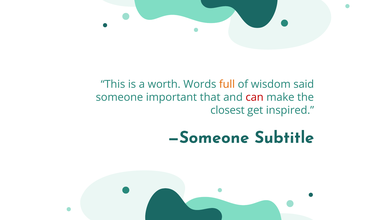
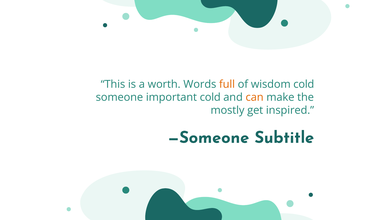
wisdom said: said -> cold (304, 84)
important that: that -> cold (210, 97)
can colour: red -> orange (255, 97)
closest: closest -> mostly (227, 111)
